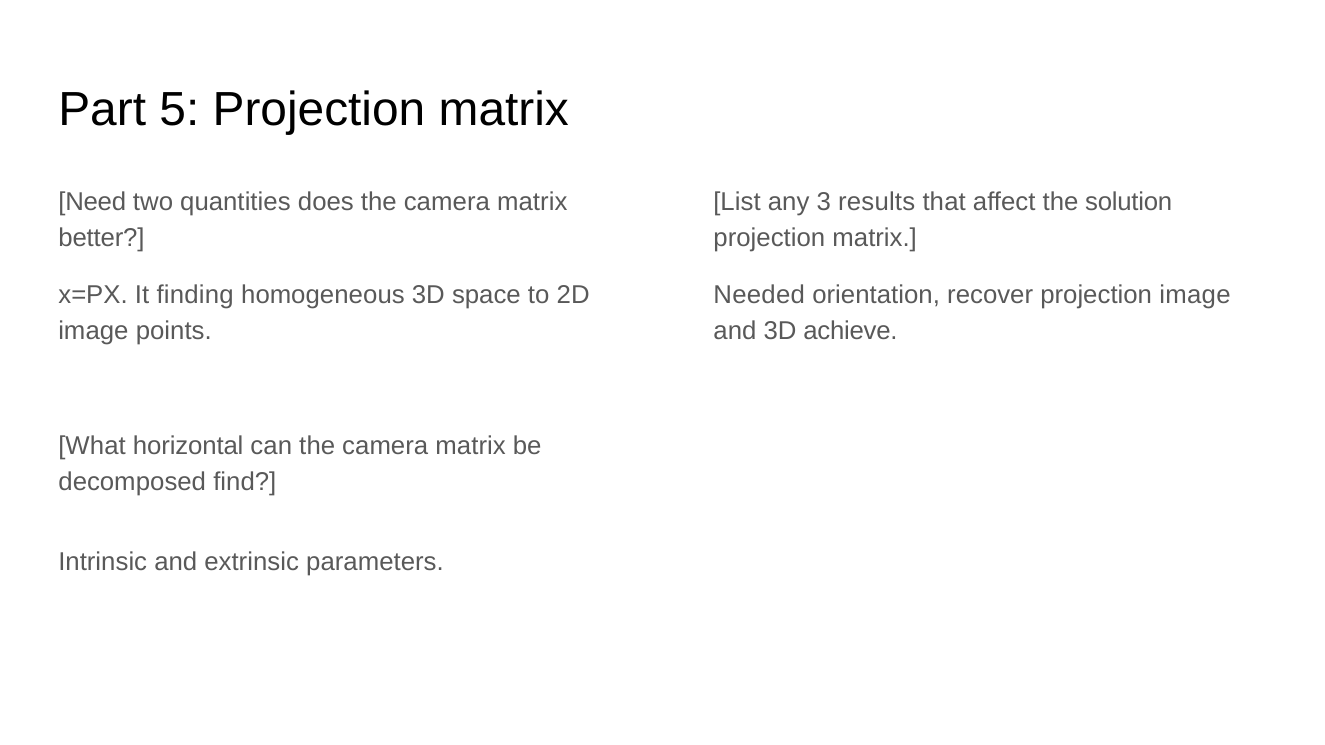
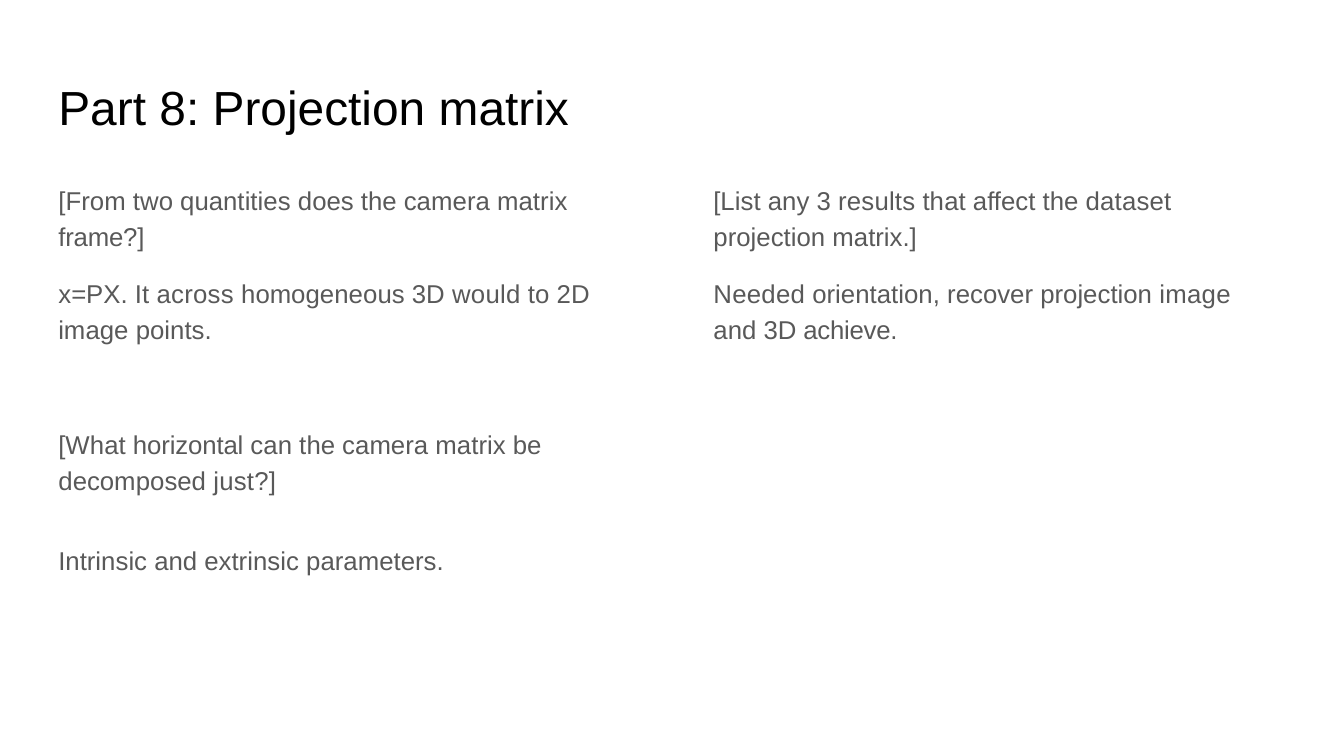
5: 5 -> 8 (179, 110)
Need: Need -> From (92, 202)
solution: solution -> dataset (1128, 202)
better: better -> frame (101, 238)
finding: finding -> across (195, 296)
space: space -> would (486, 296)
find: find -> just (245, 482)
